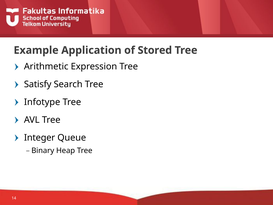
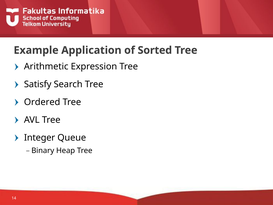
Stored: Stored -> Sorted (155, 50)
Infotype: Infotype -> Ordered (42, 102)
